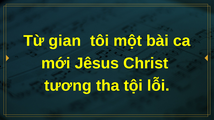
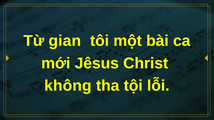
tương: tương -> không (68, 86)
